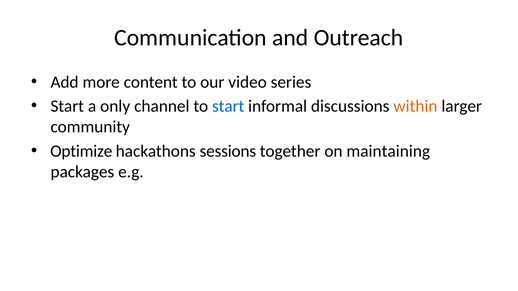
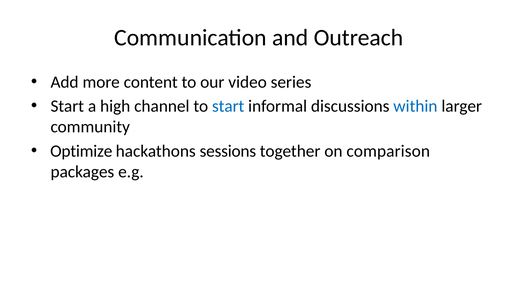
only: only -> high (115, 106)
within colour: orange -> blue (415, 106)
maintaining: maintaining -> comparison (388, 151)
